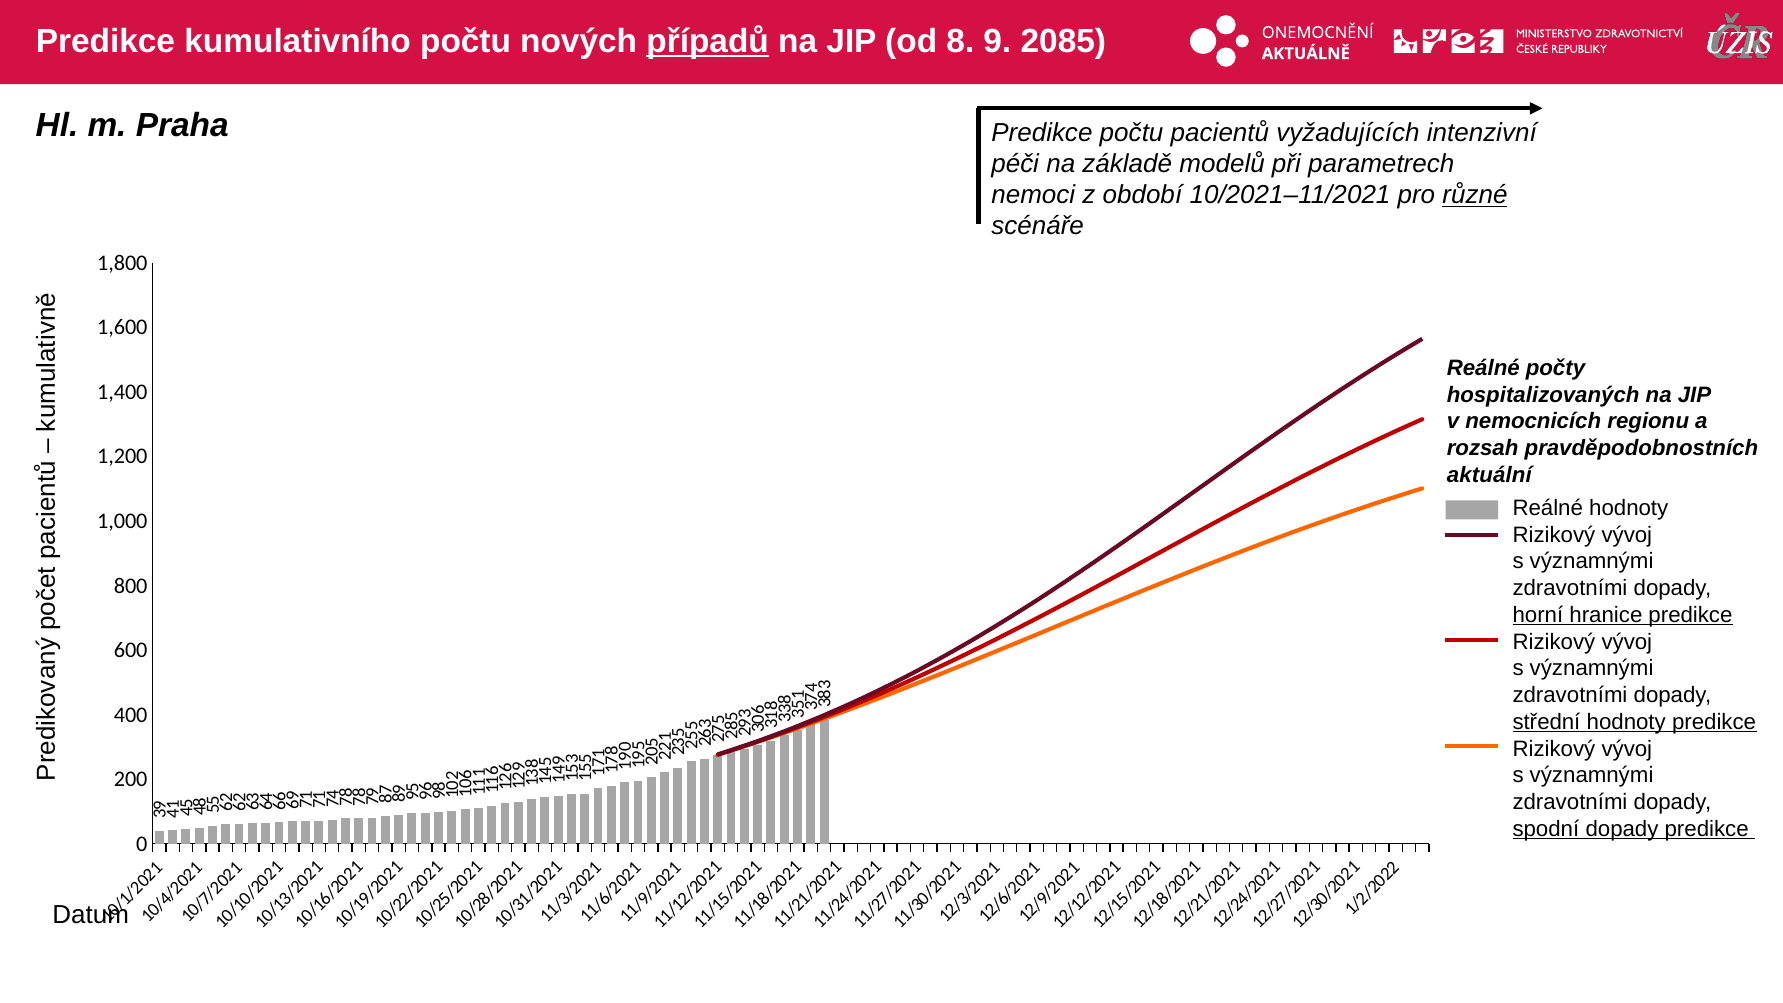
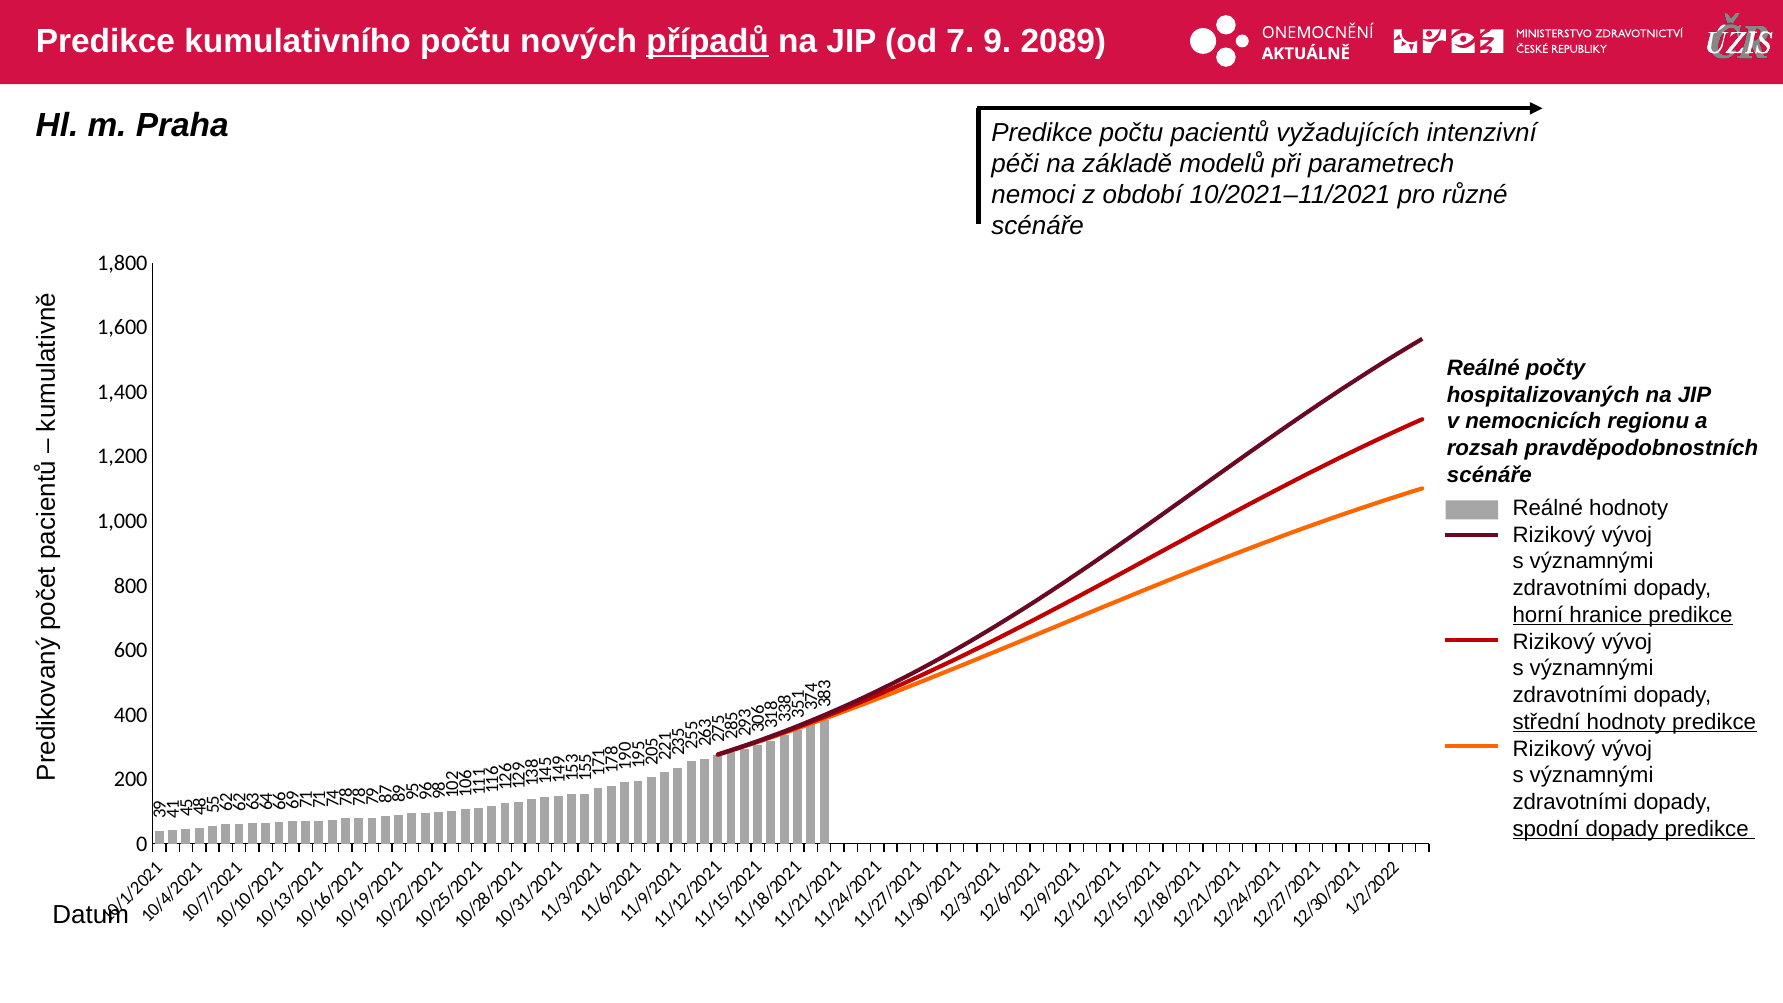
od 8: 8 -> 7 (960, 42)
2085: 2085 -> 2089 (1063, 42)
různé underline: present -> none (1475, 195)
aktuální: aktuální -> scénáře (1489, 475)
